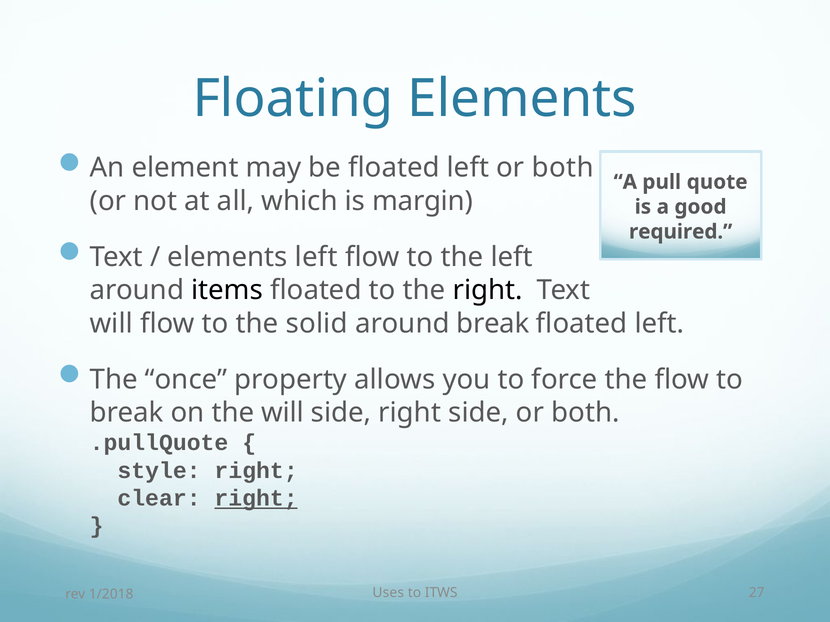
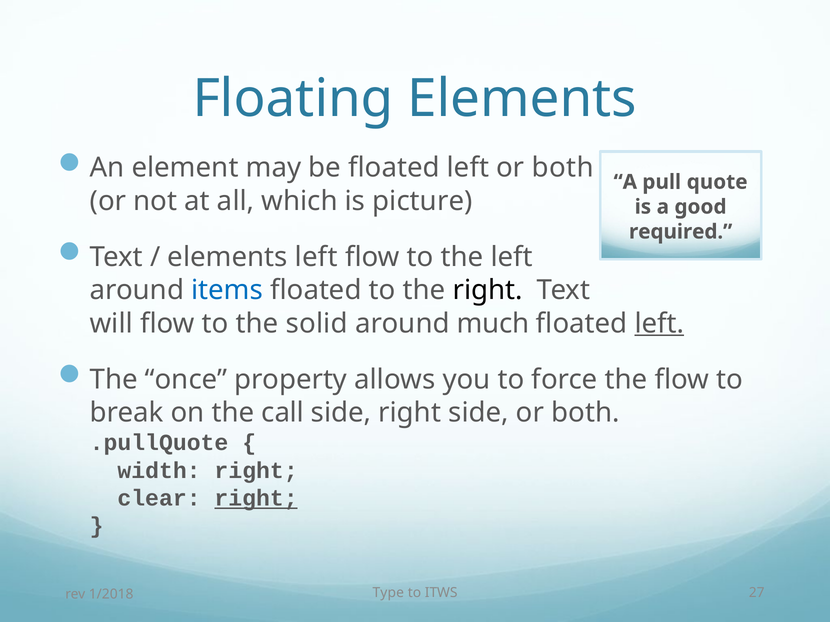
margin: margin -> picture (422, 201)
items colour: black -> blue (227, 291)
around break: break -> much (493, 324)
left underline: none -> present (659, 324)
the will: will -> call (283, 413)
style: style -> width (159, 471)
Uses: Uses -> Type (388, 593)
